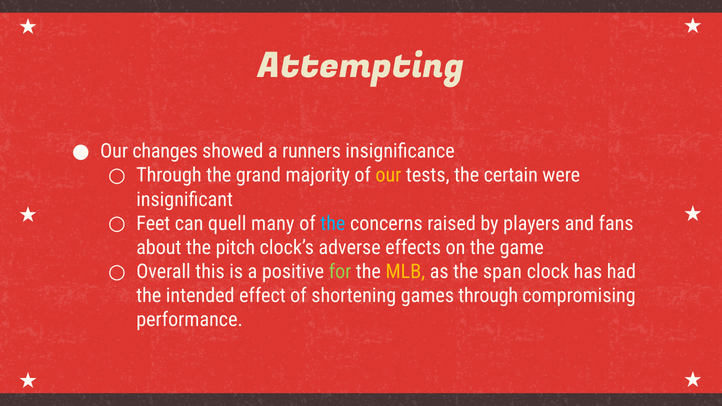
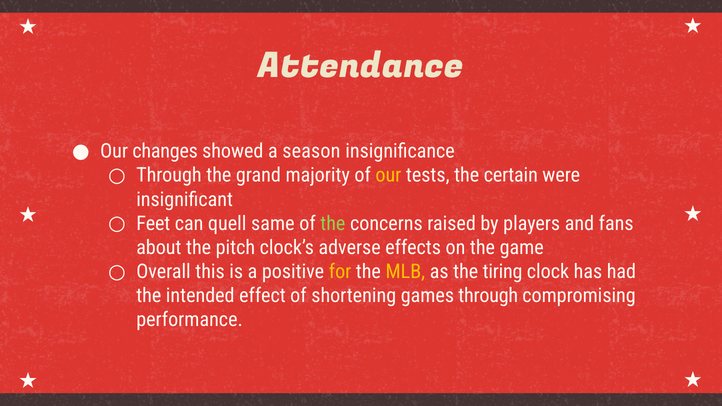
Attempting: Attempting -> Attendance (361, 66)
runners: runners -> season (311, 151)
many: many -> same (273, 224)
the colour: light blue -> light green (333, 224)
for colour: light green -> yellow (340, 272)
span: span -> tiring (503, 272)
